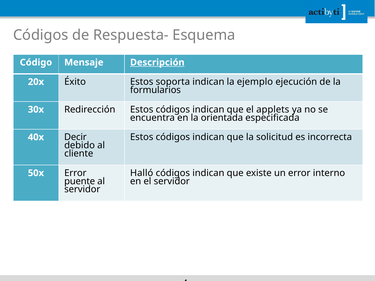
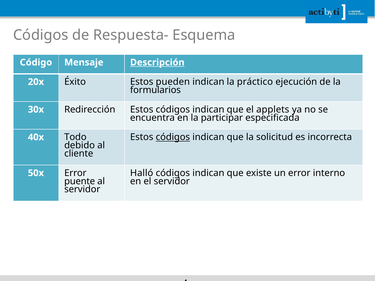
soporta: soporta -> pueden (173, 82)
ejemplo: ejemplo -> práctico (255, 82)
orientada: orientada -> participar (222, 118)
códigos underline: none -> present (173, 137)
Decir: Decir -> Todo (75, 137)
